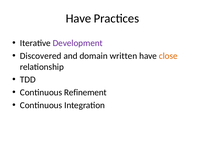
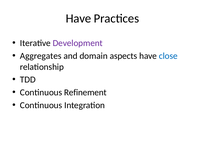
Discovered: Discovered -> Aggregates (41, 56)
written: written -> aspects (123, 56)
close colour: orange -> blue (168, 56)
